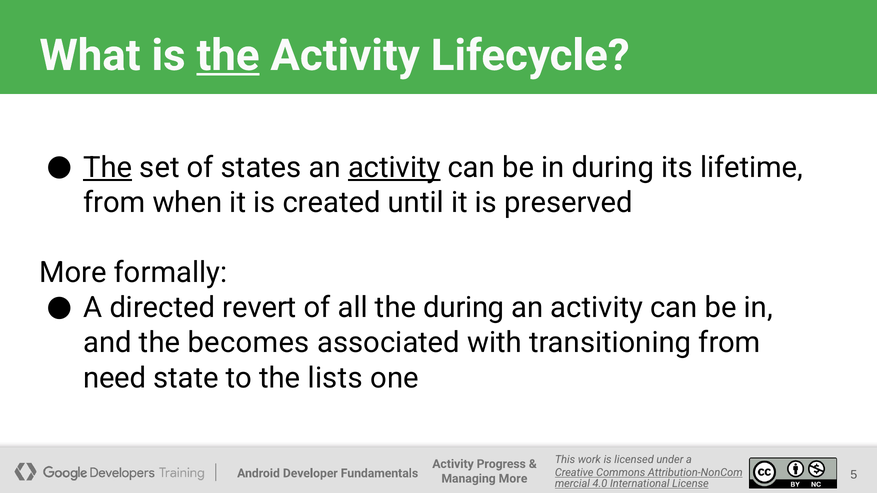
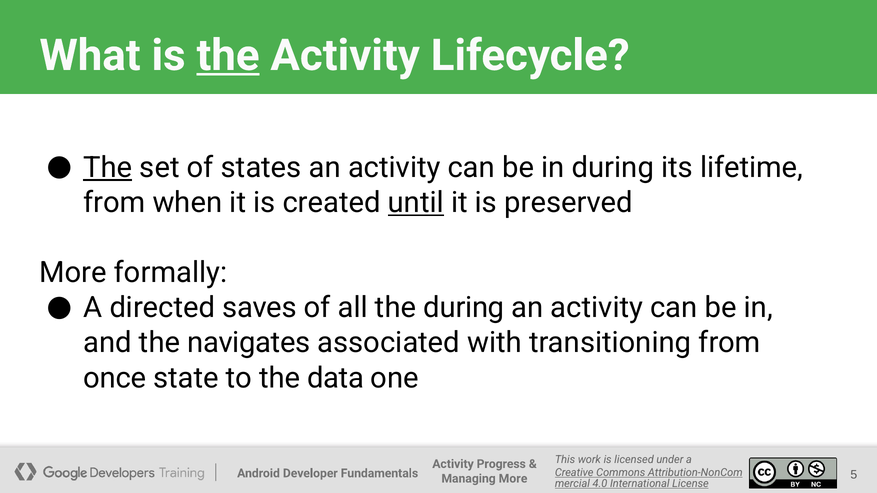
activity underline: present -> none (394, 168)
until underline: none -> present (416, 203)
revert: revert -> saves (260, 308)
becomes: becomes -> navigates (249, 343)
need: need -> once (115, 378)
lists: lists -> data (336, 378)
